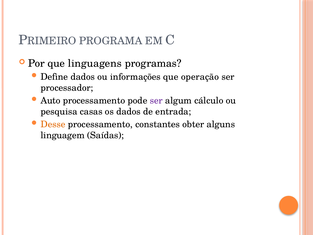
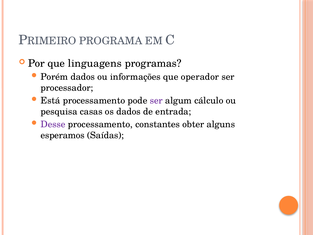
Define: Define -> Porém (54, 77)
operação: operação -> operador (200, 77)
Auto: Auto -> Está (50, 101)
Desse colour: orange -> purple (53, 124)
linguagem: linguagem -> esperamos (63, 135)
